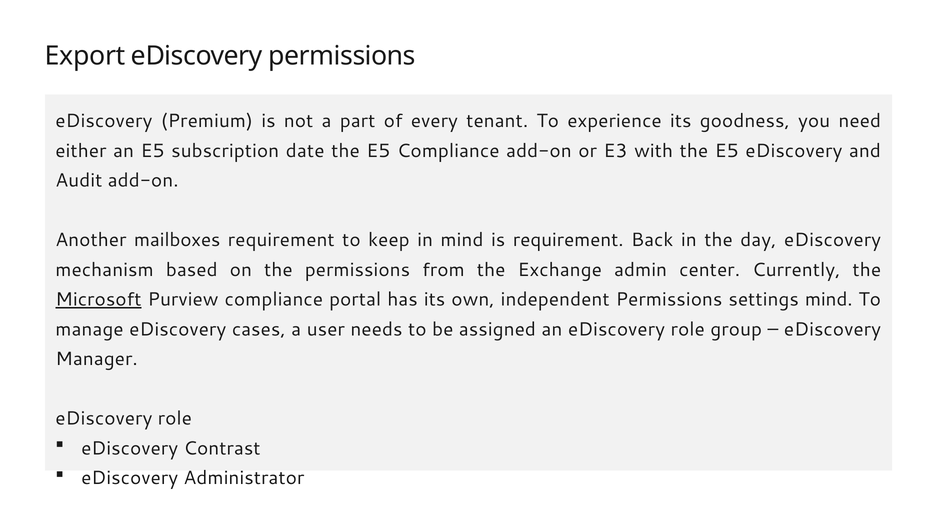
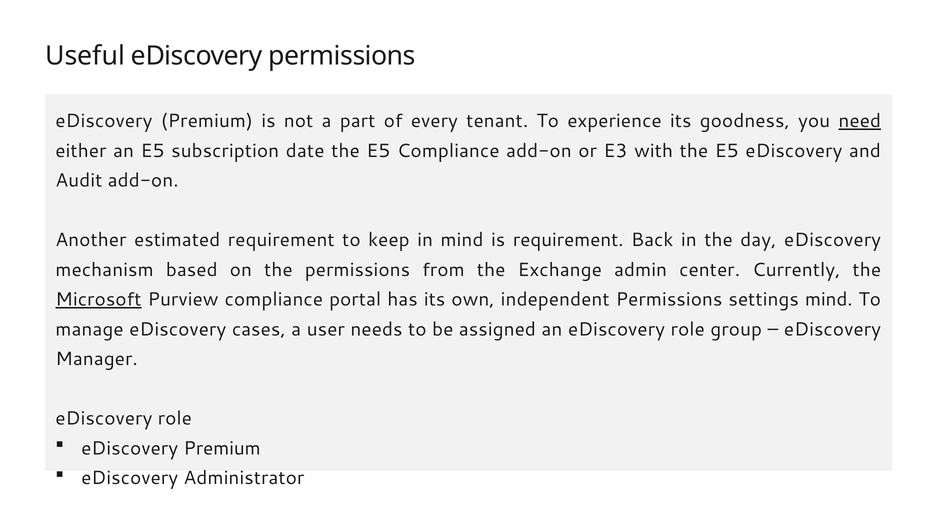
Export: Export -> Useful (85, 56)
need underline: none -> present (860, 121)
mailboxes: mailboxes -> estimated (177, 240)
Contrast: Contrast -> Premium (222, 449)
